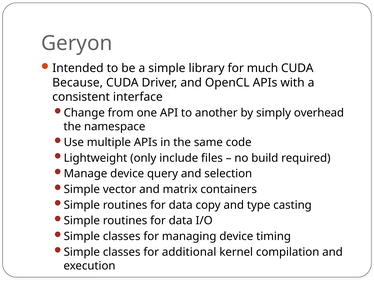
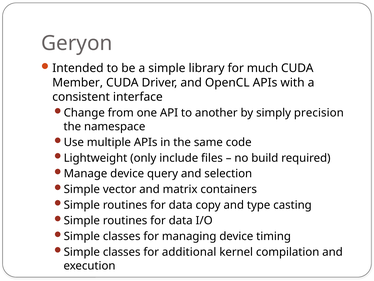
Because: Because -> Member (78, 83)
overhead: overhead -> precision (319, 113)
